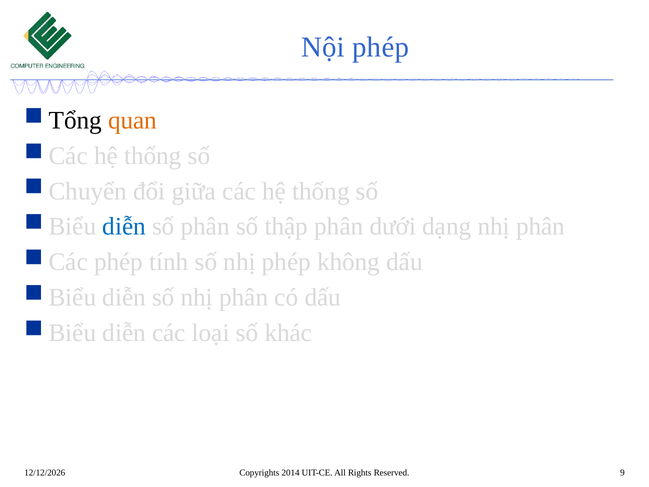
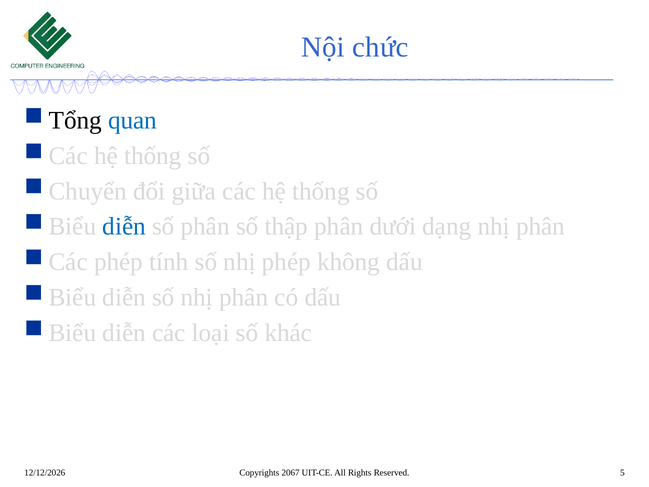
Nội phép: phép -> chức (381, 47)
quan colour: orange -> blue (133, 120)
2014: 2014 -> 2067 (291, 472)
9: 9 -> 5 (622, 472)
